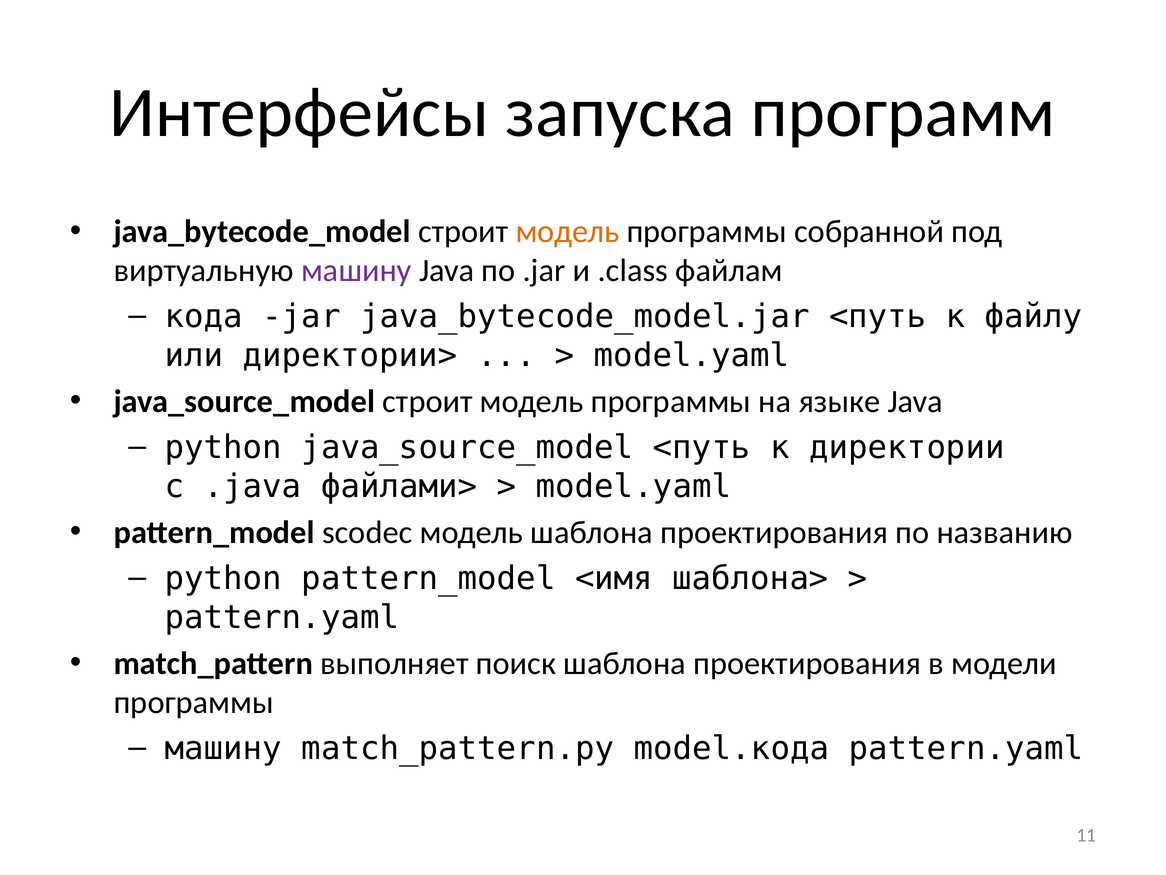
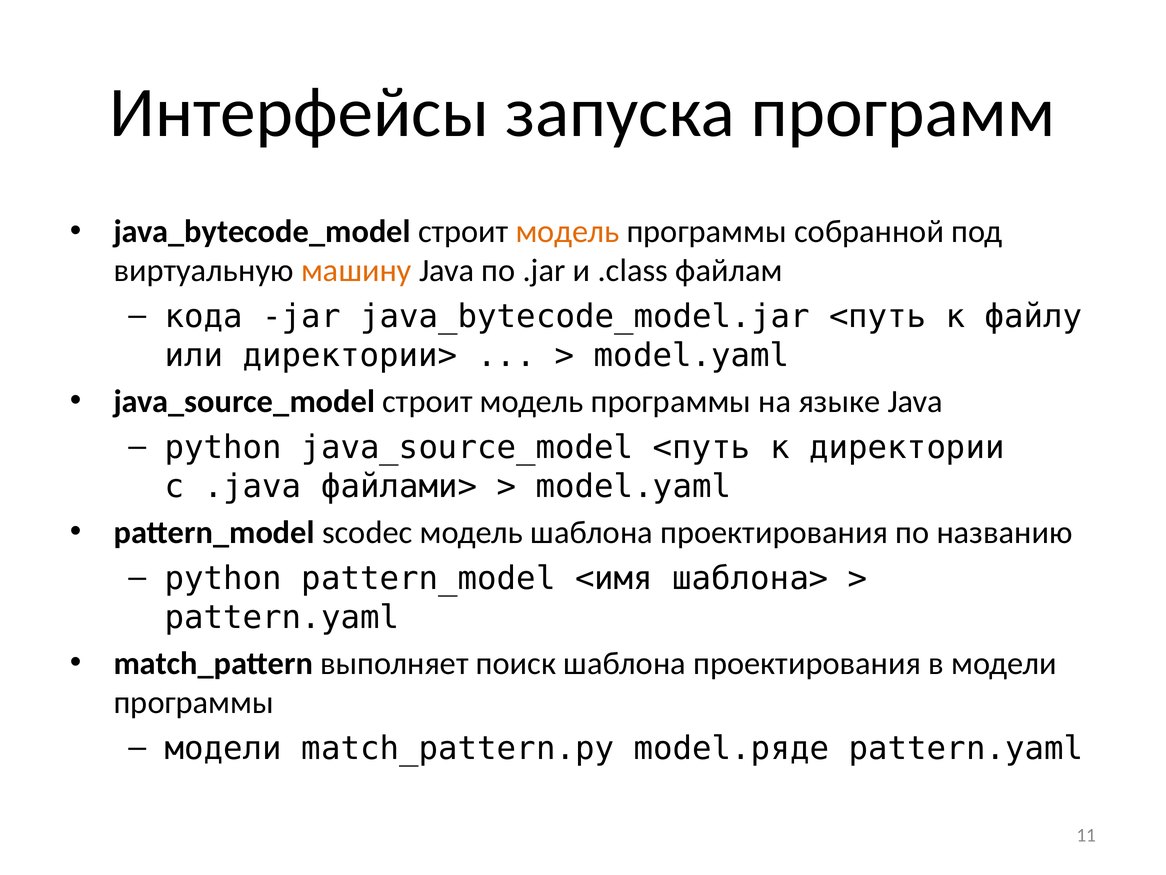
машину colour: purple -> orange (356, 270)
машину: машину -> модели (223, 748)
model.кода: model.кода -> model.ряде (731, 748)
